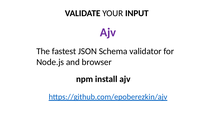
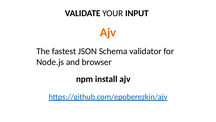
Ajv colour: purple -> orange (108, 32)
